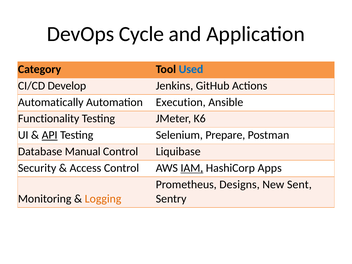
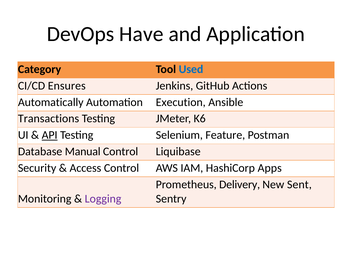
Cycle: Cycle -> Have (141, 34)
Develop: Develop -> Ensures (67, 86)
Functionality: Functionality -> Transactions (49, 119)
Prepare: Prepare -> Feature (225, 135)
IAM underline: present -> none (192, 168)
Designs: Designs -> Delivery (240, 184)
Logging colour: orange -> purple (103, 199)
